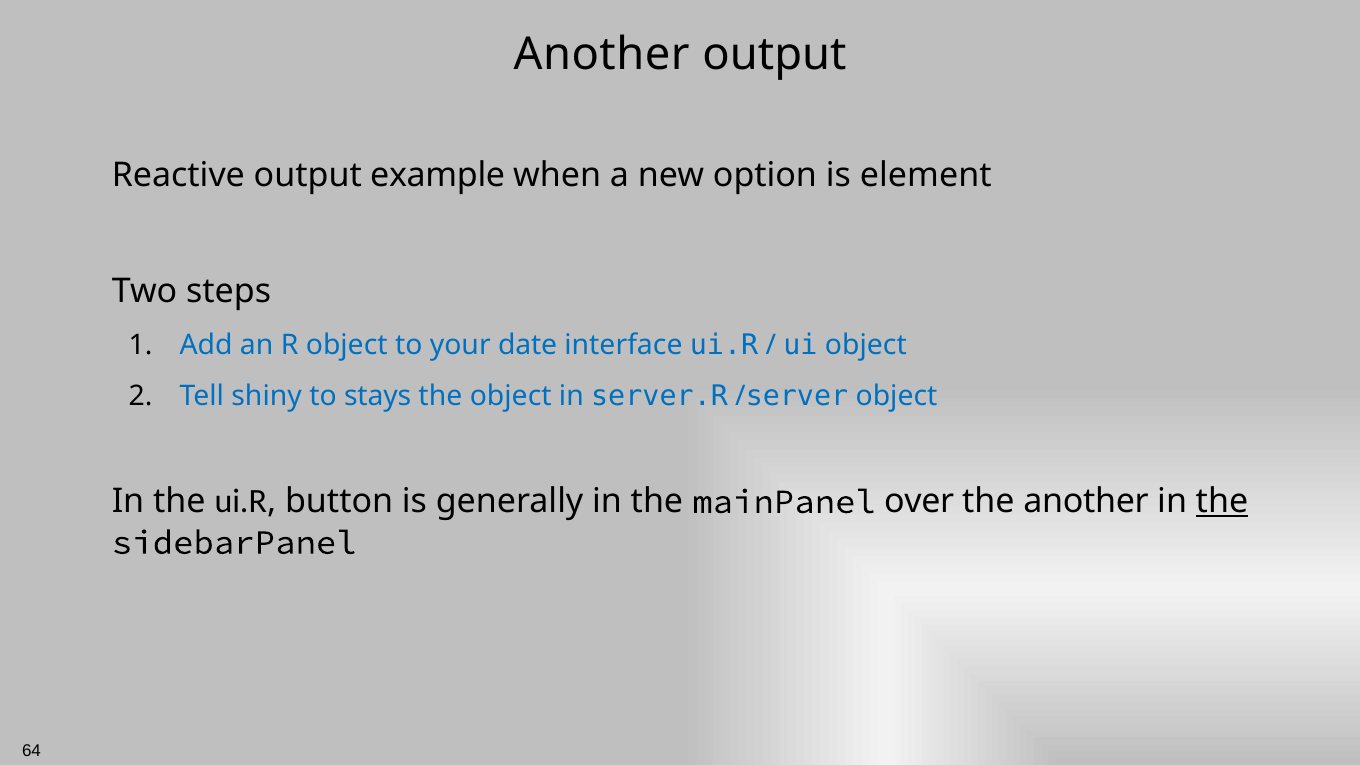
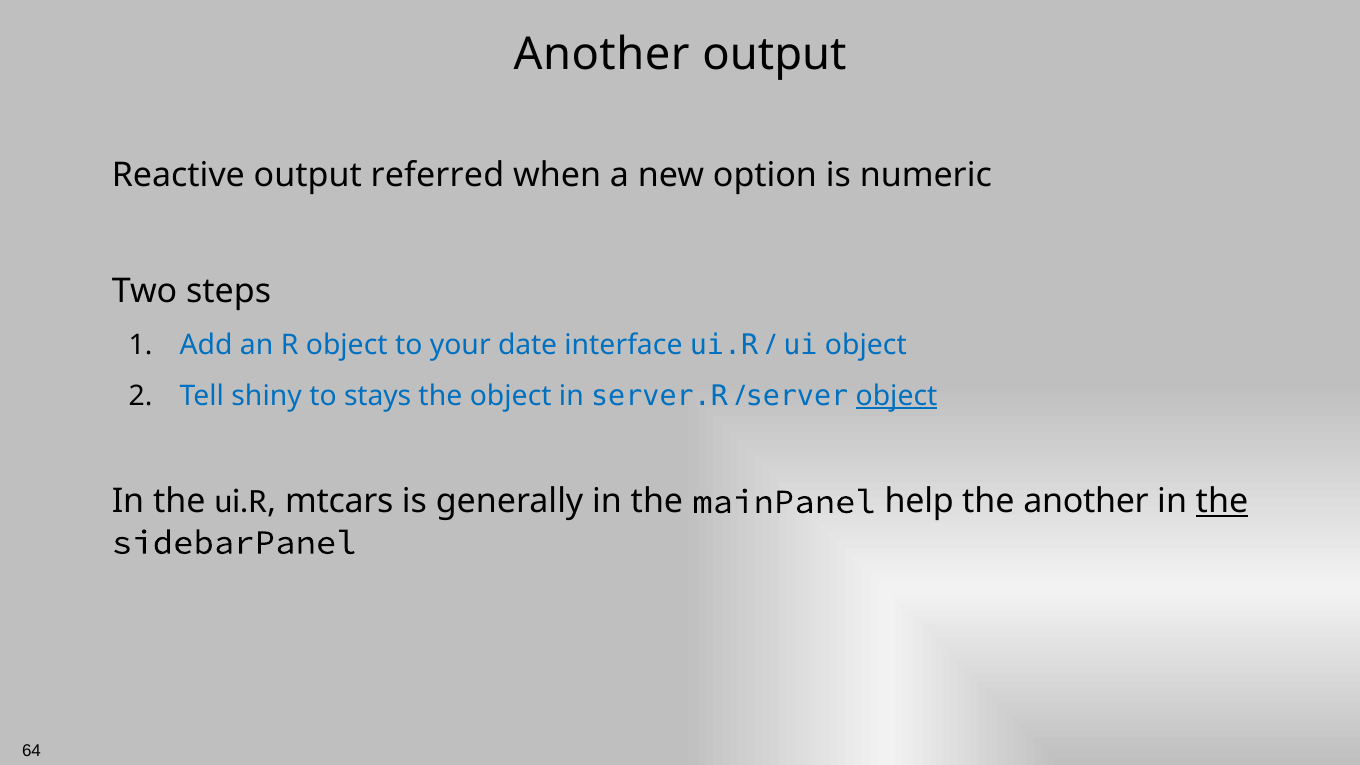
example: example -> referred (437, 175)
element: element -> numeric (926, 175)
object underline: none -> present (896, 396)
button: button -> mtcars (339, 502)
over: over -> help (919, 502)
